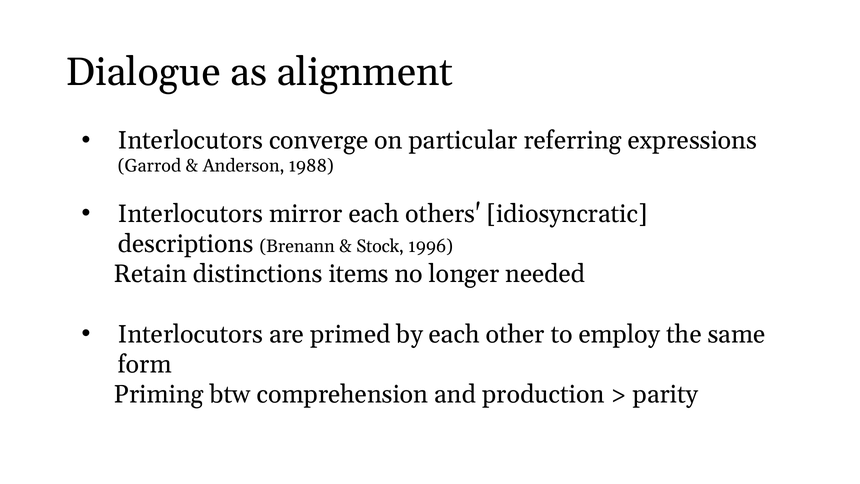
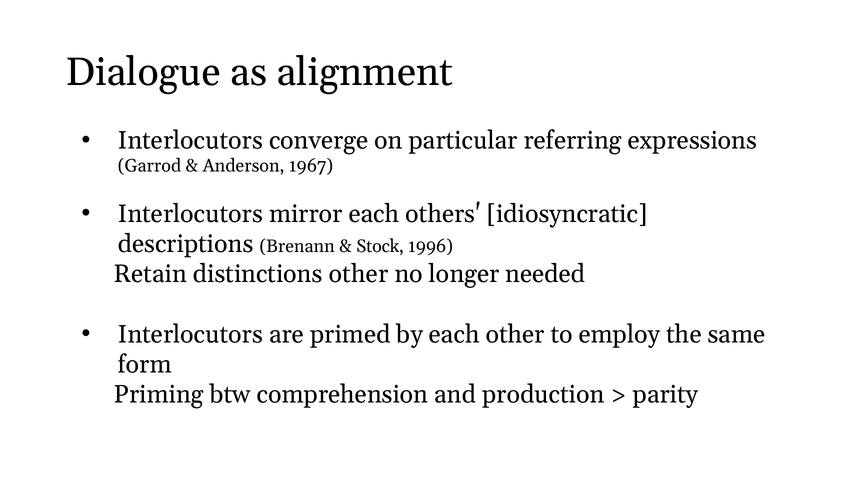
1988: 1988 -> 1967 (311, 166)
distinctions items: items -> other (358, 274)
